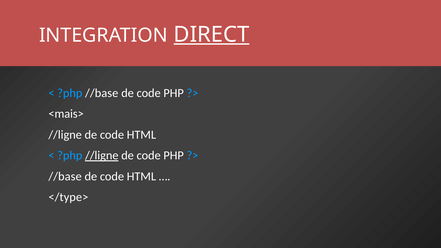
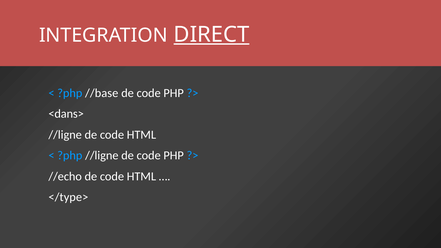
<mais>: <mais> -> <dans> (66, 114)
//ligne underline: present -> none (102, 156)
//base: //base -> //echo (65, 176)
